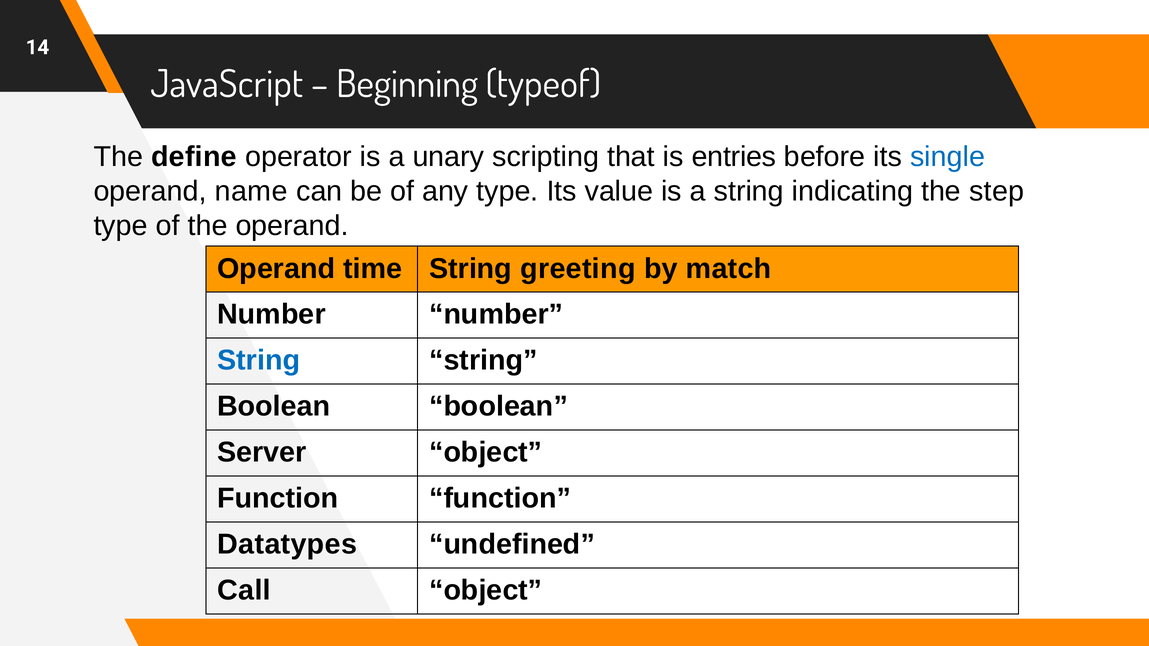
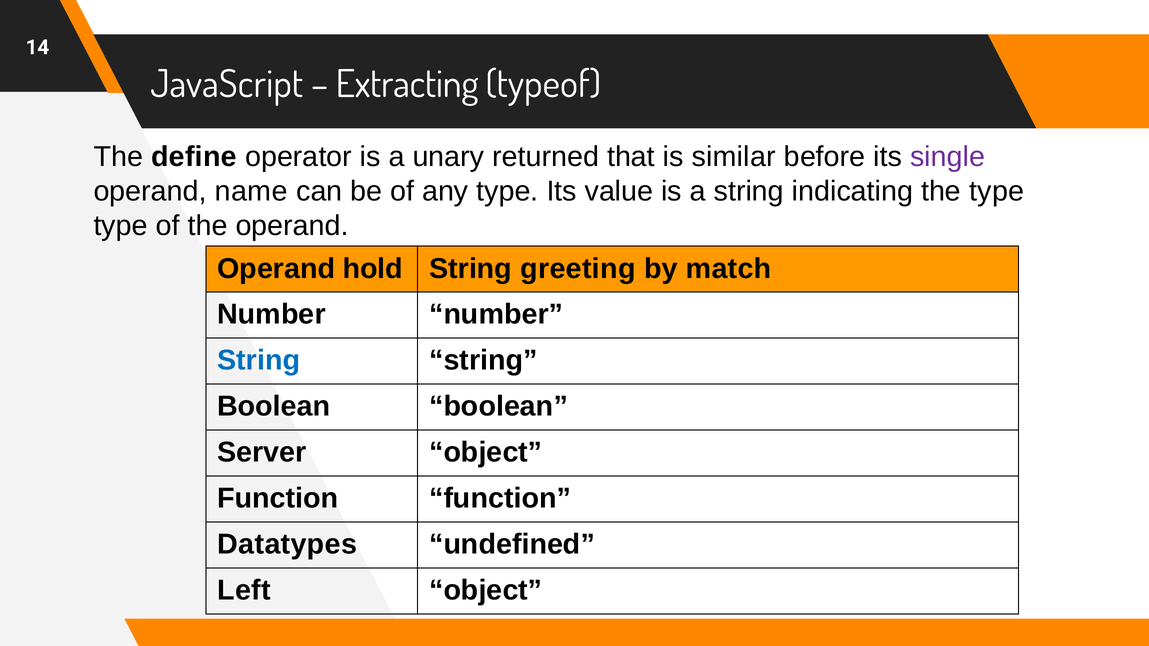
Beginning: Beginning -> Extracting (407, 84)
scripting: scripting -> returned (546, 157)
entries: entries -> similar (734, 157)
single colour: blue -> purple (948, 157)
the step: step -> type (997, 191)
time: time -> hold (373, 269)
Call: Call -> Left (244, 591)
